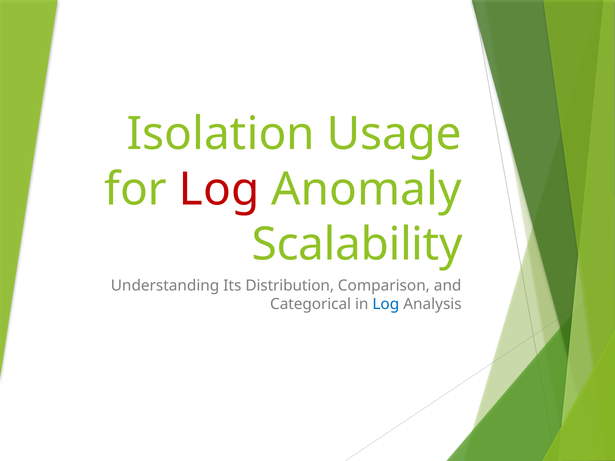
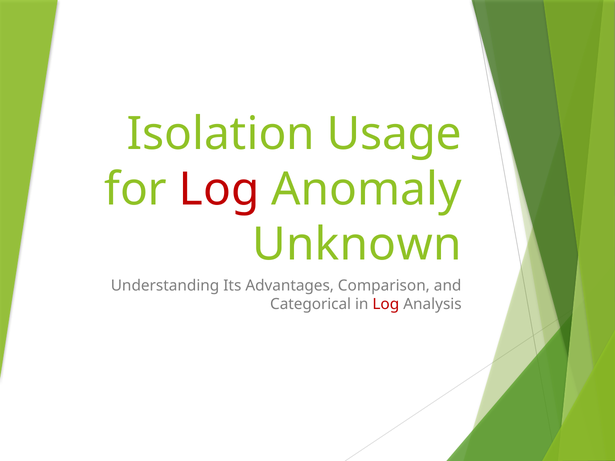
Scalability: Scalability -> Unknown (357, 245)
Distribution: Distribution -> Advantages (290, 286)
Log colour: blue -> red (386, 304)
